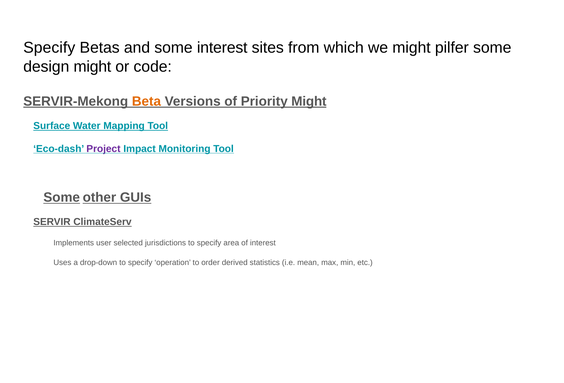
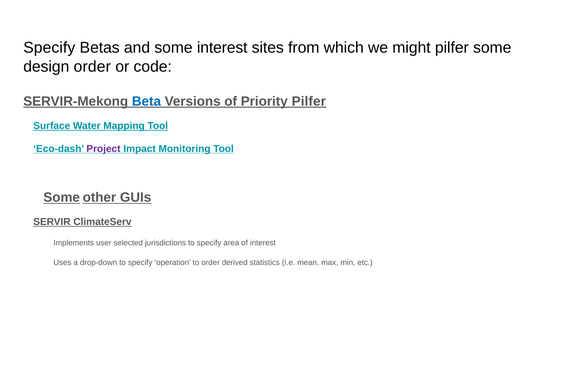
design might: might -> order (92, 66)
Beta colour: orange -> blue (146, 101)
Priority Might: Might -> Pilfer (309, 101)
